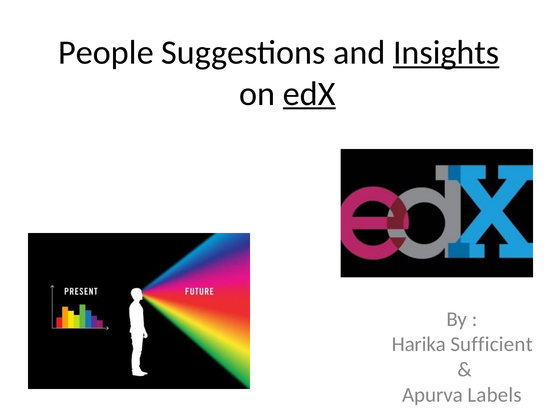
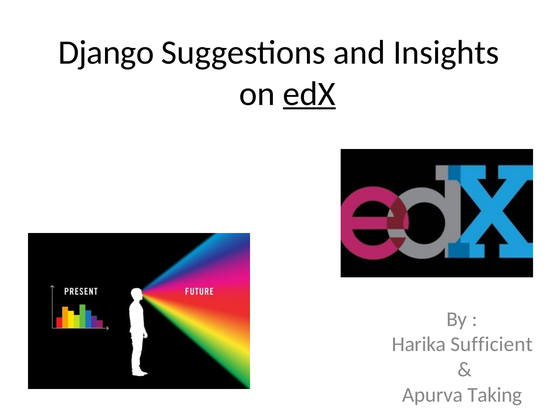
People: People -> Django (106, 53)
Insights underline: present -> none (446, 53)
Labels: Labels -> Taking (495, 395)
